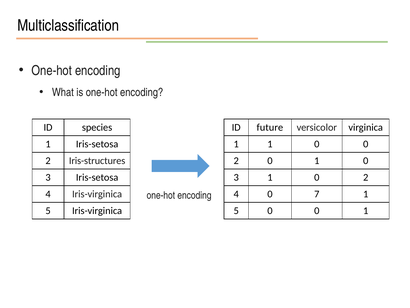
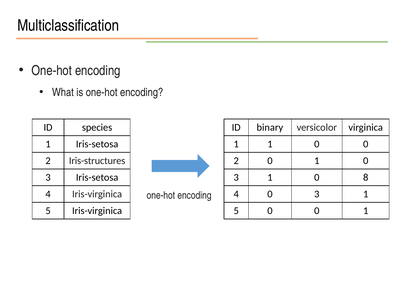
future: future -> binary (270, 127)
1 0 2: 2 -> 8 (366, 177)
4 0 7: 7 -> 3 (317, 194)
